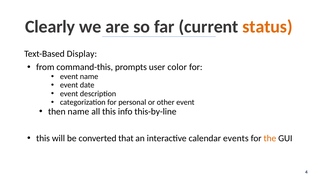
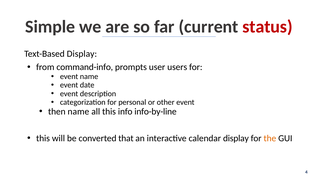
Clearly: Clearly -> Simple (50, 27)
status colour: orange -> red (267, 27)
command-this: command-this -> command-info (85, 67)
color: color -> users (177, 67)
this-by-line: this-by-line -> info-by-line (155, 111)
calendar events: events -> display (236, 138)
